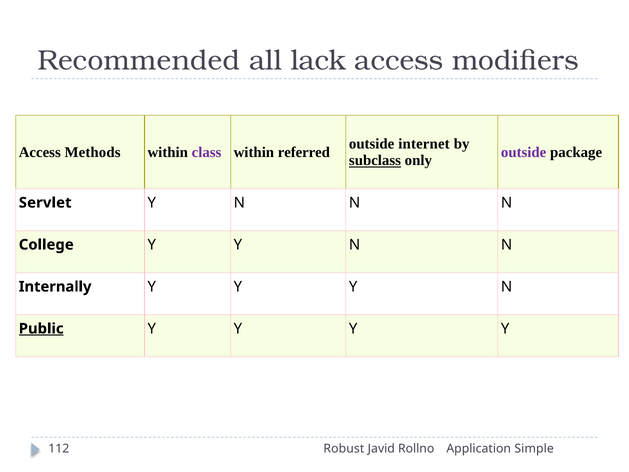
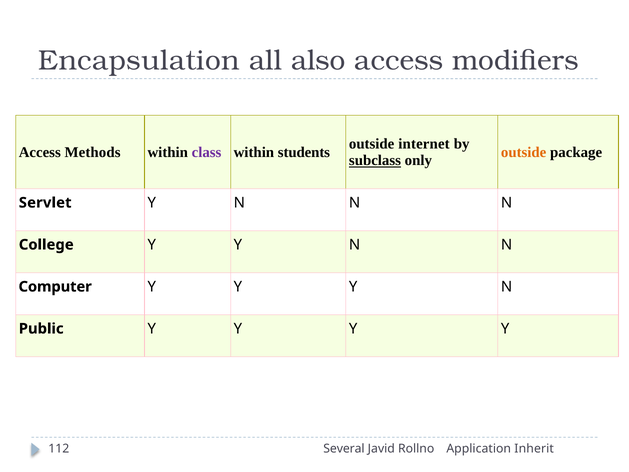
Recommended: Recommended -> Encapsulation (139, 61)
lack: lack -> also (318, 61)
referred: referred -> students (304, 152)
outside colour: purple -> orange (524, 152)
Internally: Internally -> Computer (55, 287)
Public underline: present -> none (41, 329)
Robust: Robust -> Several (344, 449)
Simple: Simple -> Inherit (534, 449)
